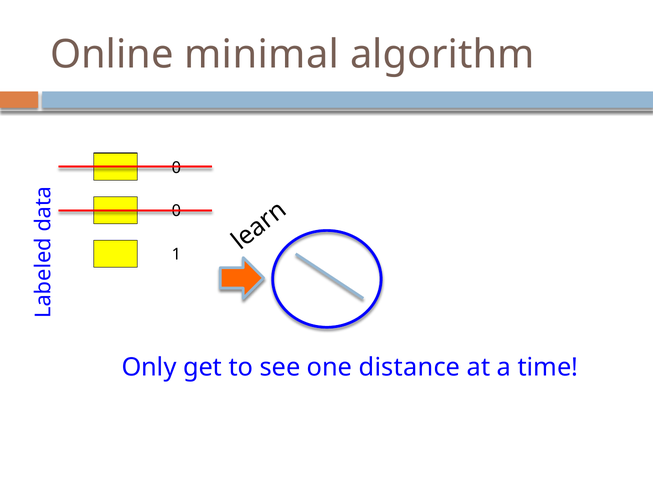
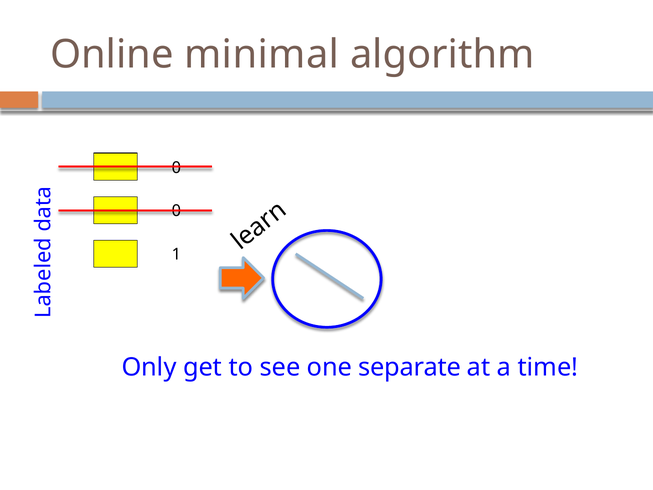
distance: distance -> separate (410, 367)
